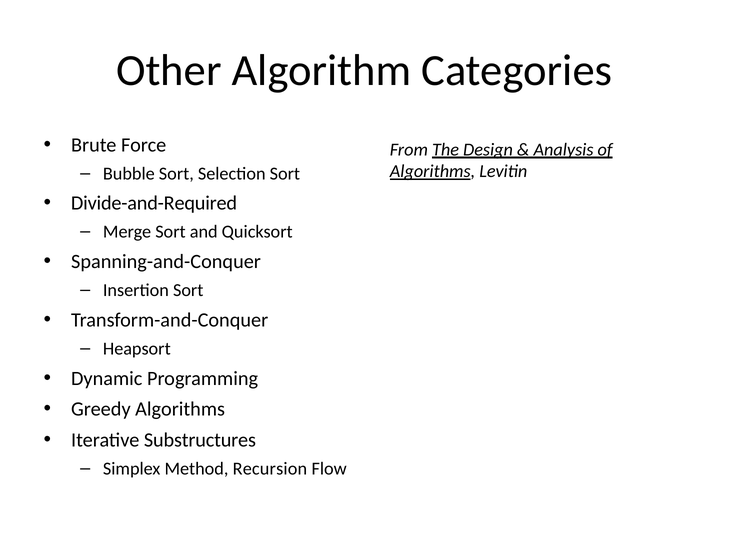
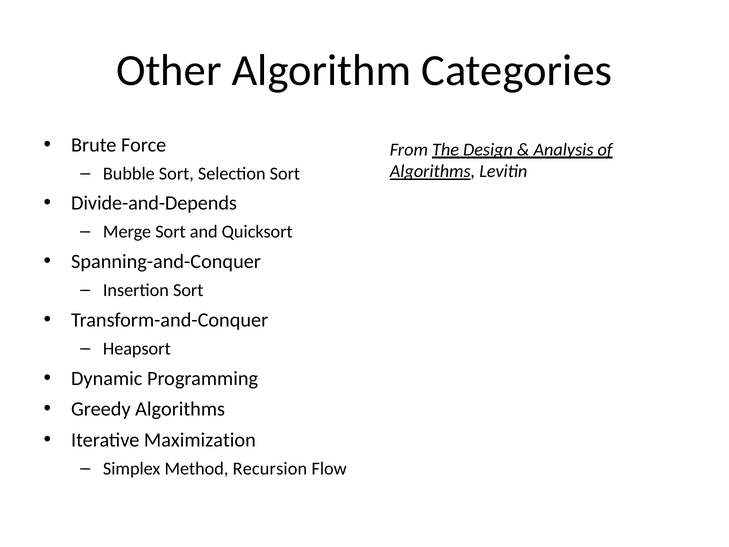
Divide-and-Required: Divide-and-Required -> Divide-and-Depends (154, 203)
Substructures: Substructures -> Maximization (200, 440)
